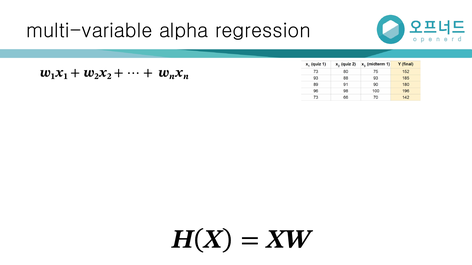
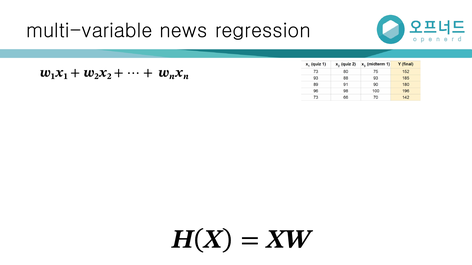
alpha: alpha -> news (183, 31)
